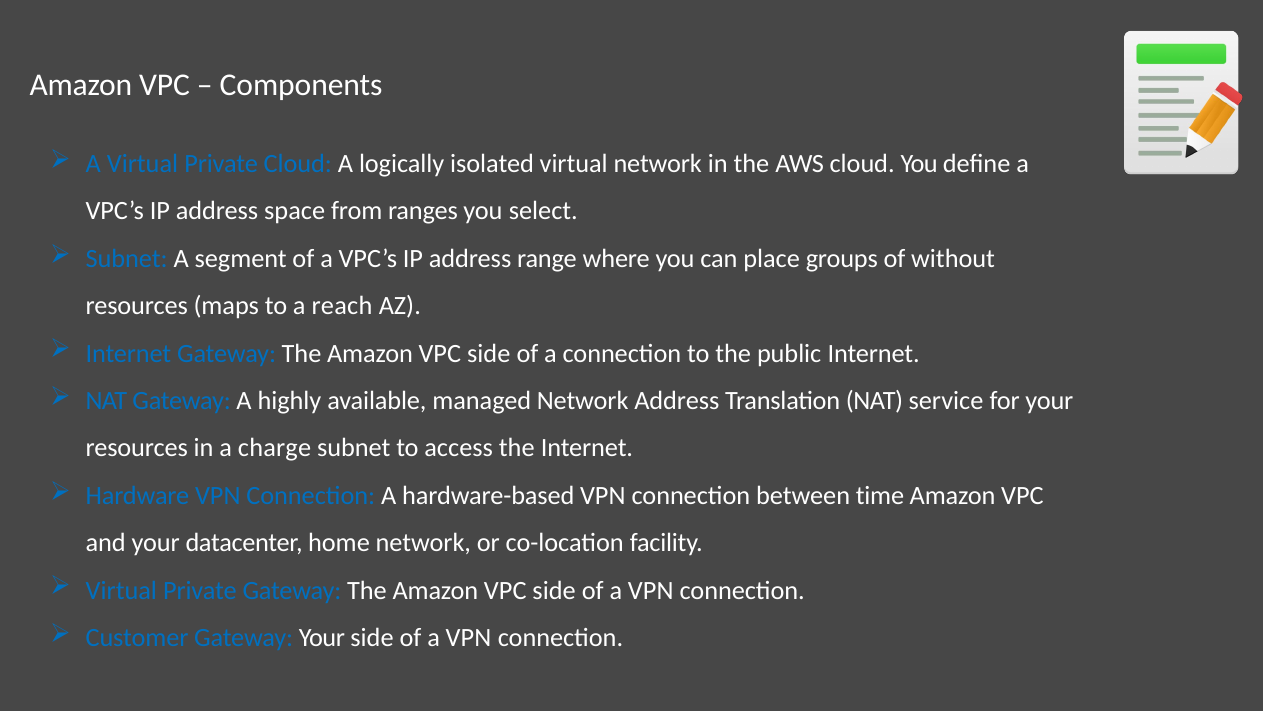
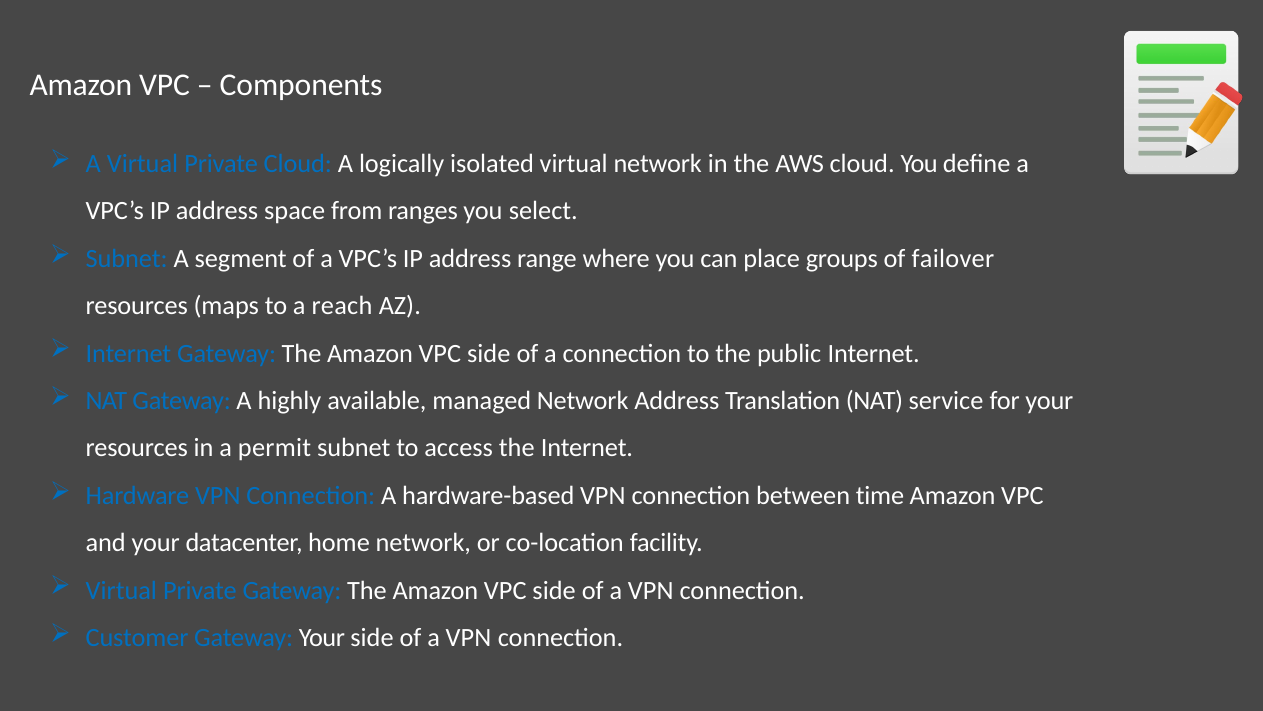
without: without -> failover (953, 258)
charge: charge -> permit (275, 448)
